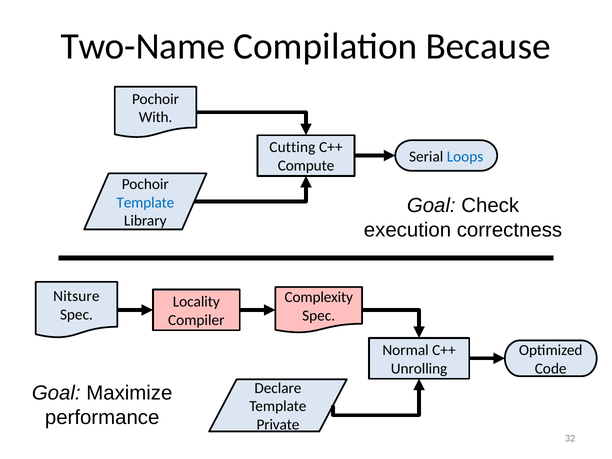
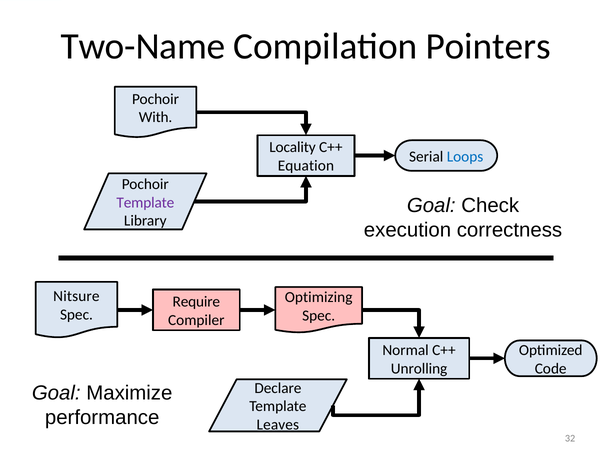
Because: Because -> Pointers (488, 46)
Cutting: Cutting -> Locality (293, 147)
Compute: Compute -> Equation (306, 166)
Template colour: blue -> purple (145, 203)
Complexity: Complexity -> Optimizing (319, 297)
Locality: Locality -> Require (196, 302)
Private: Private -> Leaves (278, 425)
